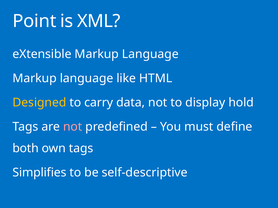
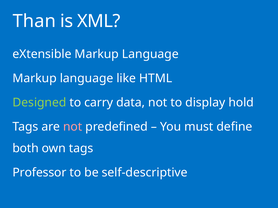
Point: Point -> Than (34, 21)
Designed colour: yellow -> light green (39, 103)
Simplifies: Simplifies -> Professor (39, 173)
